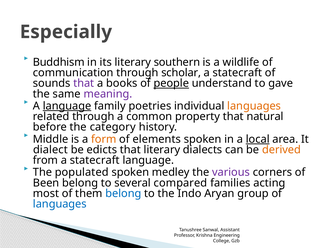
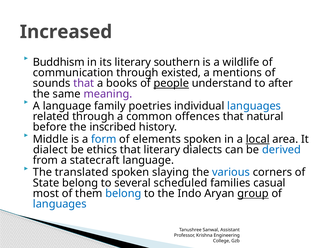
Especially: Especially -> Increased (66, 32)
scholar: scholar -> existed (181, 73)
statecraft: statecraft -> mentions (237, 73)
gave: gave -> after (281, 83)
language underline: present -> none (67, 106)
languages colour: orange -> blue (254, 106)
property: property -> offences (197, 116)
category: category -> inscribed (113, 127)
form colour: orange -> blue (104, 139)
edicts: edicts -> ethics (102, 149)
derived colour: orange -> blue (282, 149)
populated: populated -> translated (82, 172)
medley: medley -> slaying (171, 172)
various colour: purple -> blue (231, 172)
Been: Been -> State (46, 183)
compared: compared -> scheduled (180, 183)
acting: acting -> casual (269, 183)
group underline: none -> present (253, 193)
